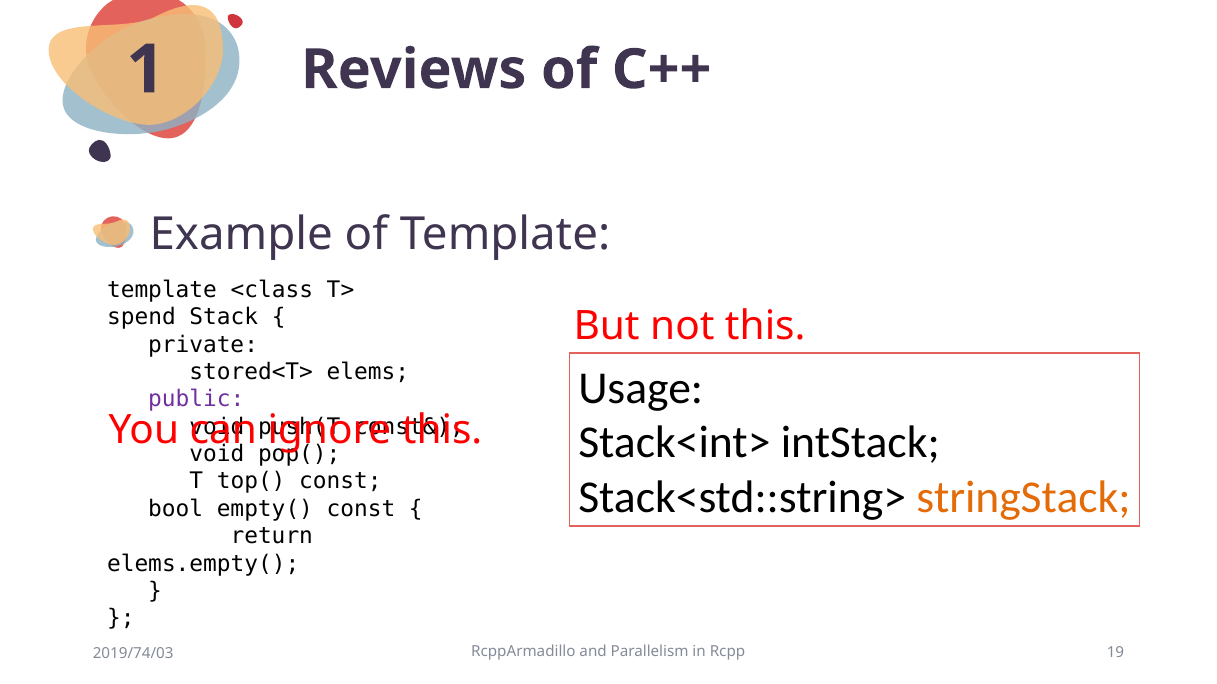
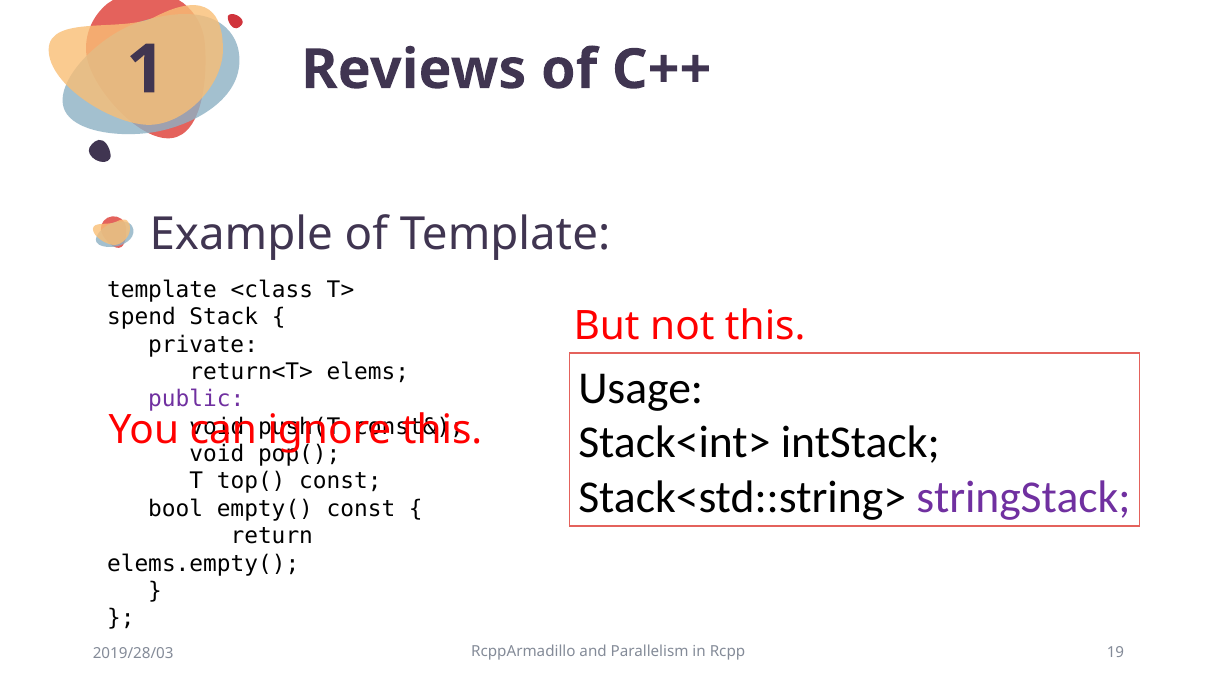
stored<T>: stored<T> -> return<T> (251, 372)
stringStack colour: orange -> purple (1023, 498)
2019/74/03: 2019/74/03 -> 2019/28/03 (133, 654)
